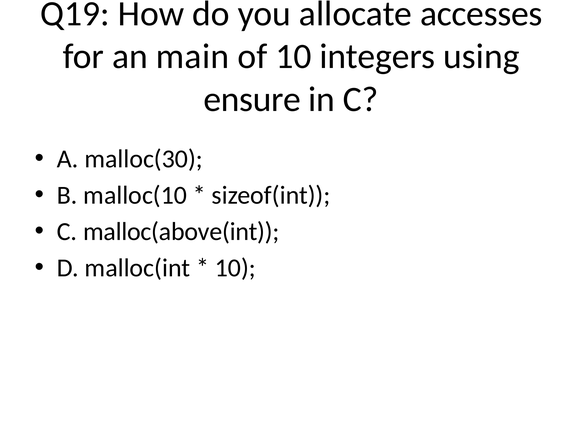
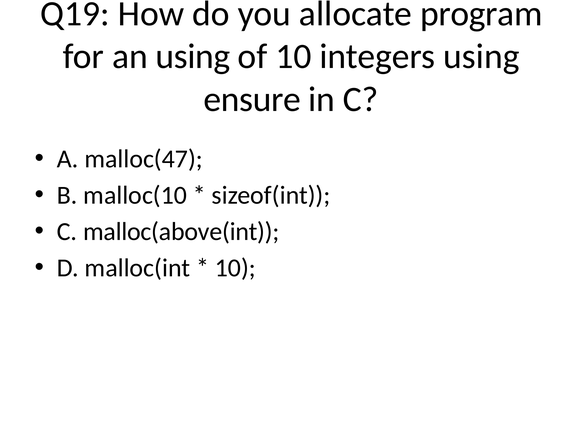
accesses: accesses -> program (481, 14)
an main: main -> using (193, 56)
malloc(30: malloc(30 -> malloc(47 (144, 159)
